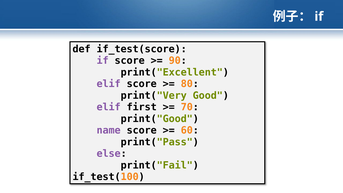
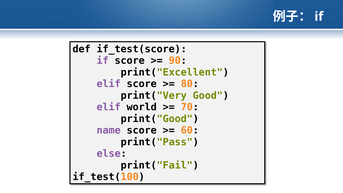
first: first -> world (142, 107)
